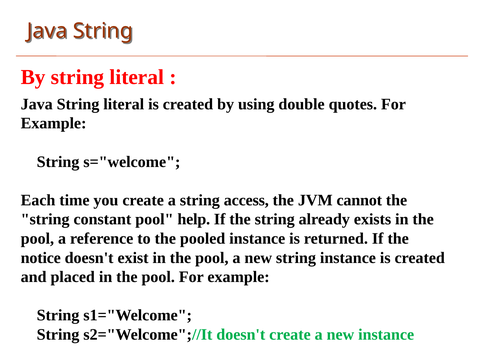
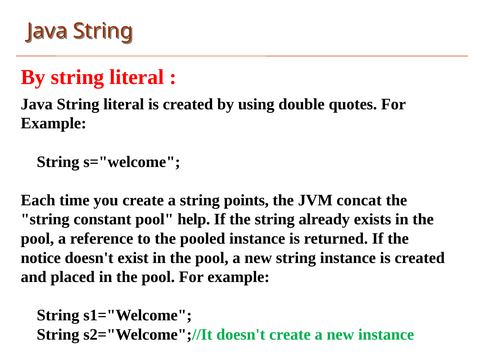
access: access -> points (246, 200)
cannot: cannot -> concat (359, 200)
